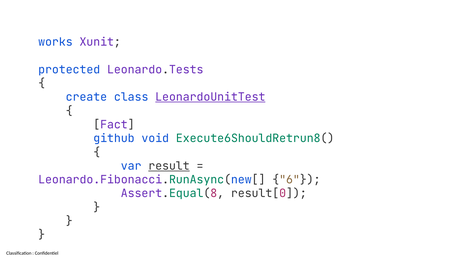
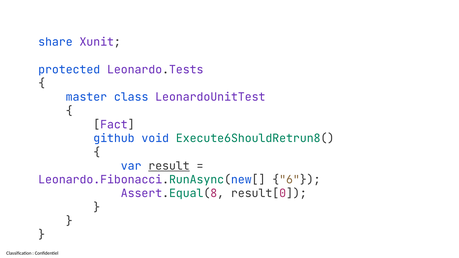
works: works -> share (55, 42)
create: create -> master (86, 97)
LeonardoUnitTest underline: present -> none (210, 97)
